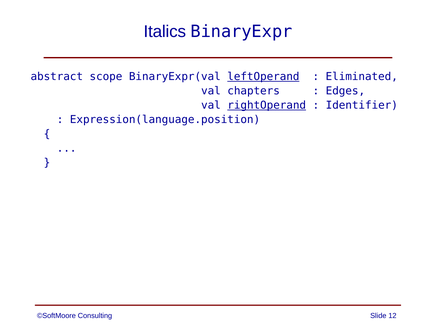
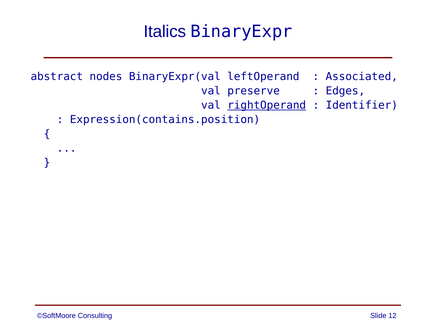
scope: scope -> nodes (106, 77)
leftOperand underline: present -> none (263, 77)
Eliminated: Eliminated -> Associated (362, 77)
chapters: chapters -> preserve (254, 91)
Expression(language.position: Expression(language.position -> Expression(contains.position (165, 120)
